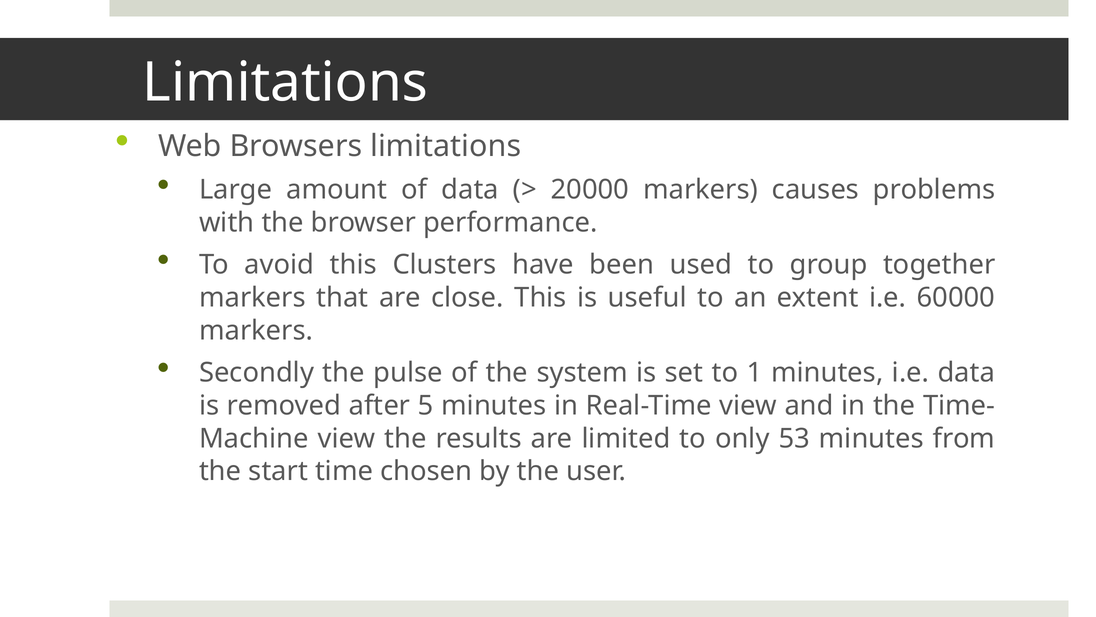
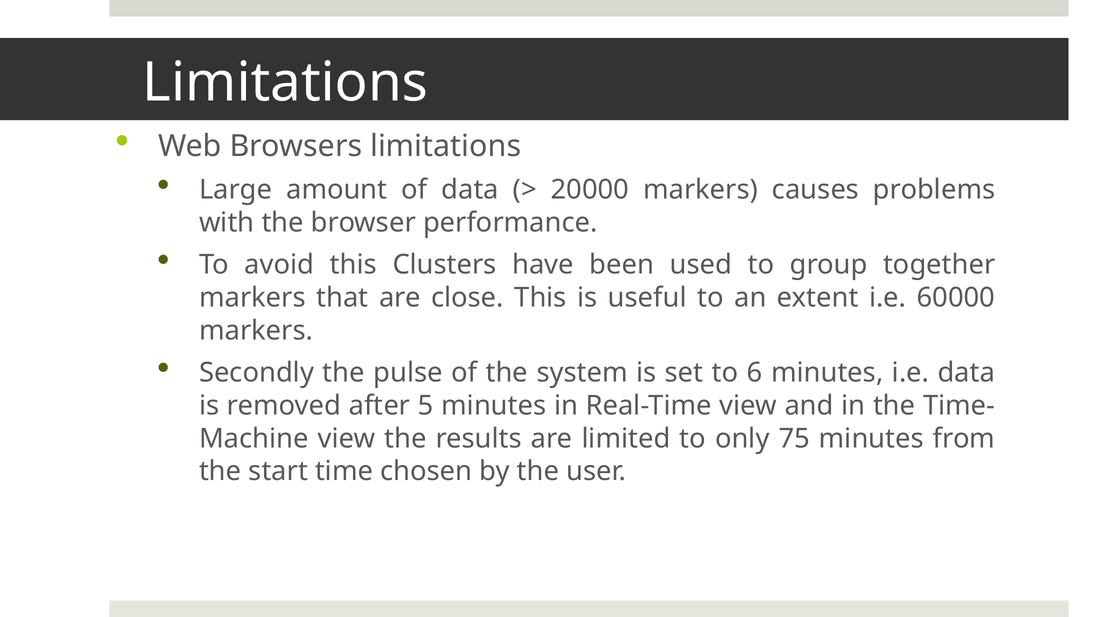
1: 1 -> 6 (755, 372)
53: 53 -> 75 (794, 438)
